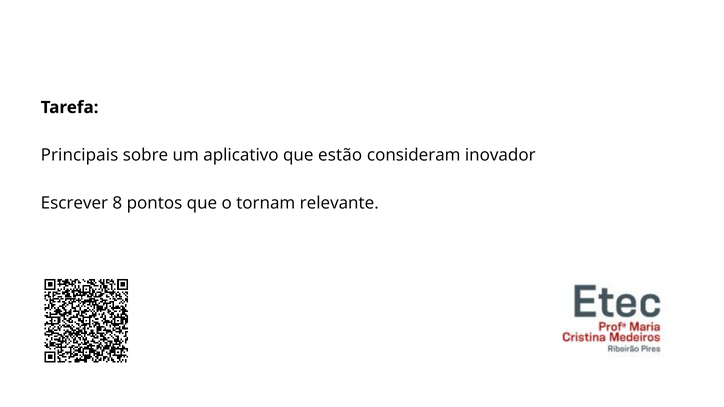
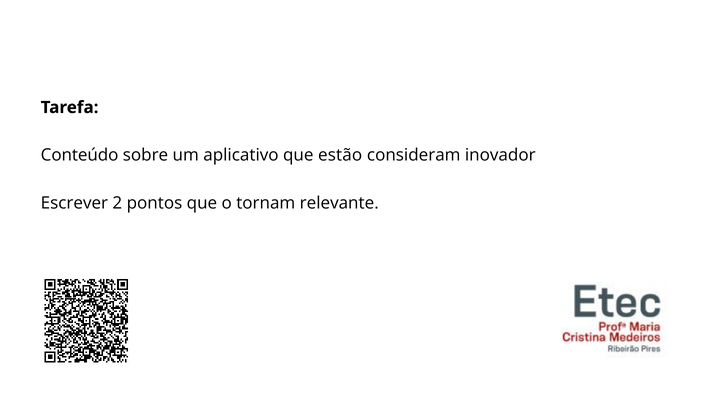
Principais: Principais -> Conteúdo (80, 155)
8: 8 -> 2 (117, 203)
